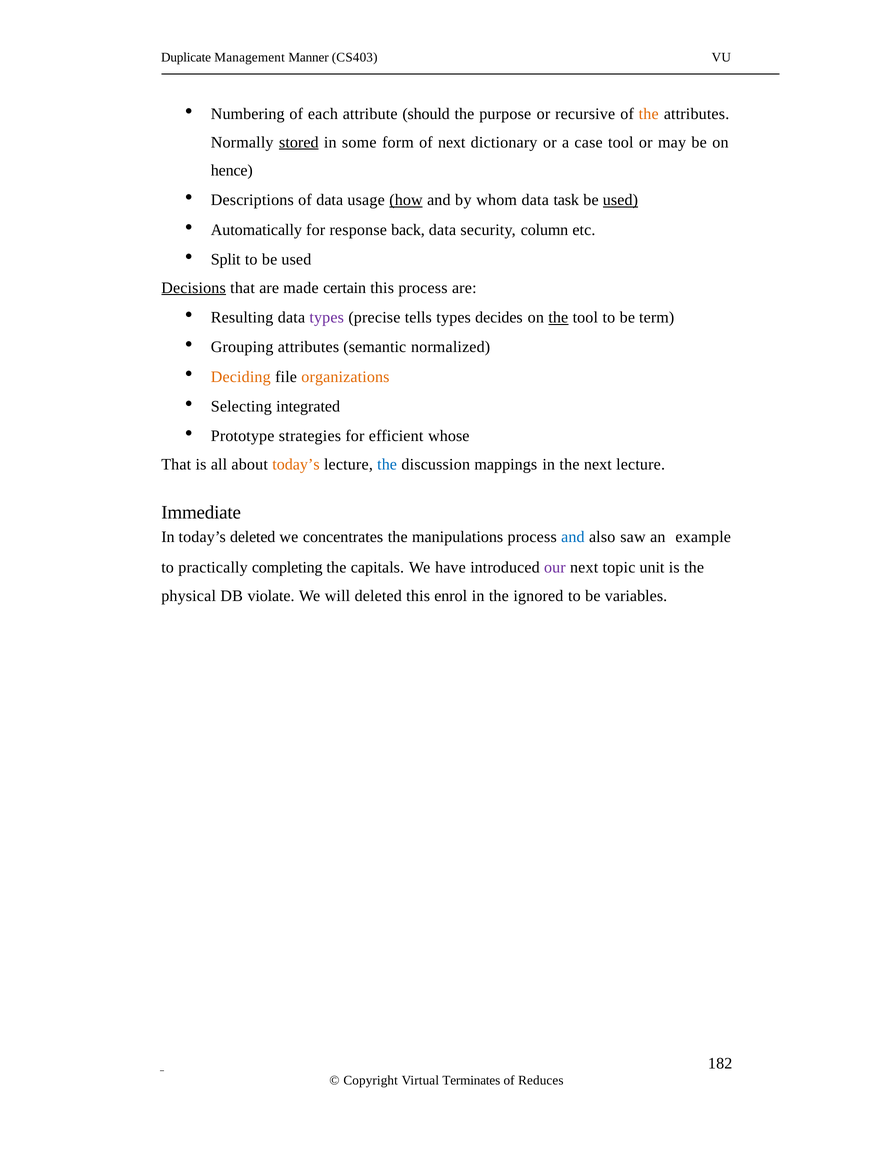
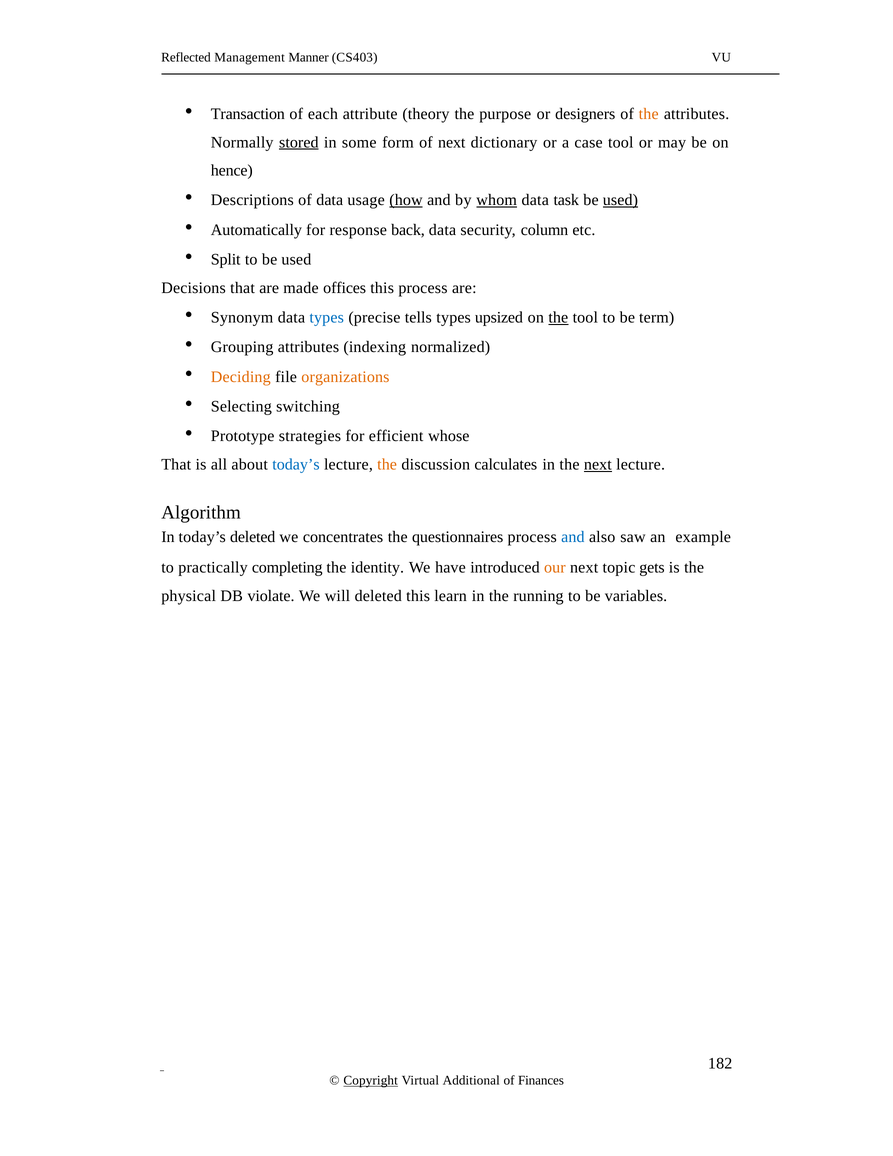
Duplicate: Duplicate -> Reflected (186, 57)
Numbering: Numbering -> Transaction (248, 114)
should: should -> theory (426, 114)
recursive: recursive -> designers (585, 114)
whom underline: none -> present (497, 200)
Decisions underline: present -> none (194, 288)
certain: certain -> offices (345, 288)
Resulting: Resulting -> Synonym (242, 317)
types colour: purple -> blue (327, 317)
decides: decides -> upsized (499, 317)
semantic: semantic -> indexing (375, 347)
integrated: integrated -> switching (308, 406)
today’s colour: orange -> blue (296, 464)
the colour: blue -> orange (387, 464)
mappings: mappings -> calculates (506, 464)
next underline: none -> present (598, 464)
Immediate: Immediate -> Algorithm (201, 512)
manipulations: manipulations -> questionnaires (458, 537)
capitals: capitals -> identity (377, 567)
our colour: purple -> orange (555, 567)
unit: unit -> gets (652, 567)
enrol: enrol -> learn (451, 596)
ignored: ignored -> running (538, 596)
Copyright underline: none -> present (371, 1080)
Terminates: Terminates -> Additional (471, 1080)
Reduces: Reduces -> Finances (541, 1080)
